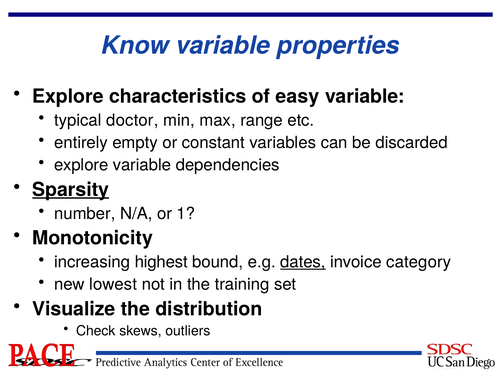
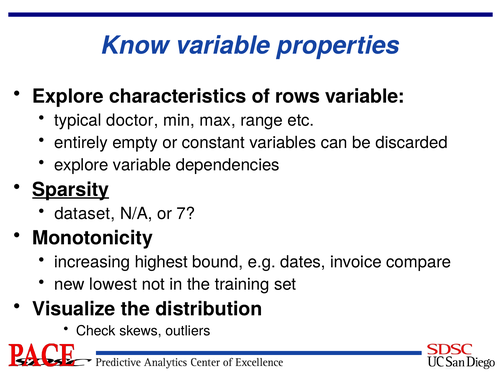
easy: easy -> rows (298, 96)
number: number -> dataset (85, 213)
1: 1 -> 7 (186, 213)
dates underline: present -> none (303, 262)
category: category -> compare (419, 262)
